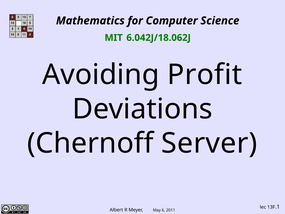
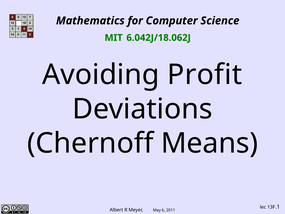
Server: Server -> Means (209, 143)
